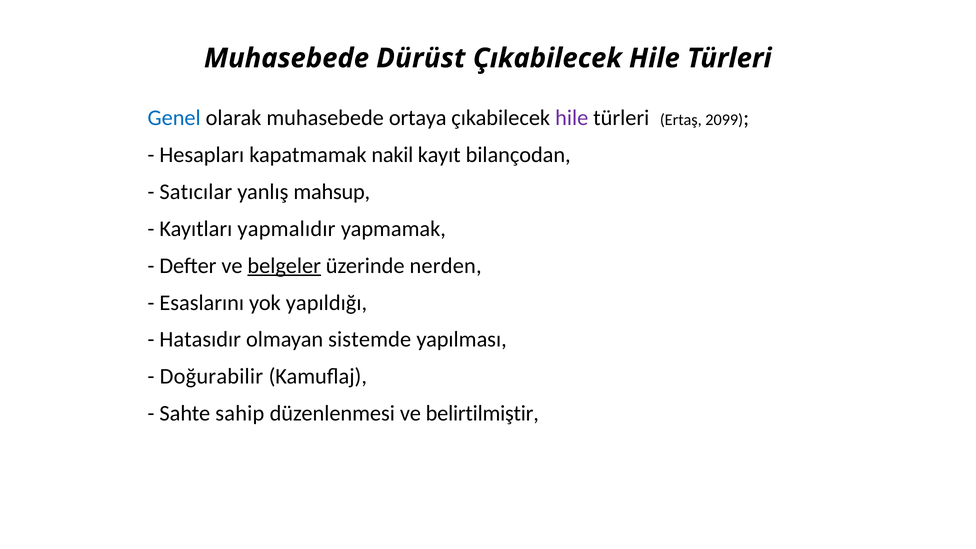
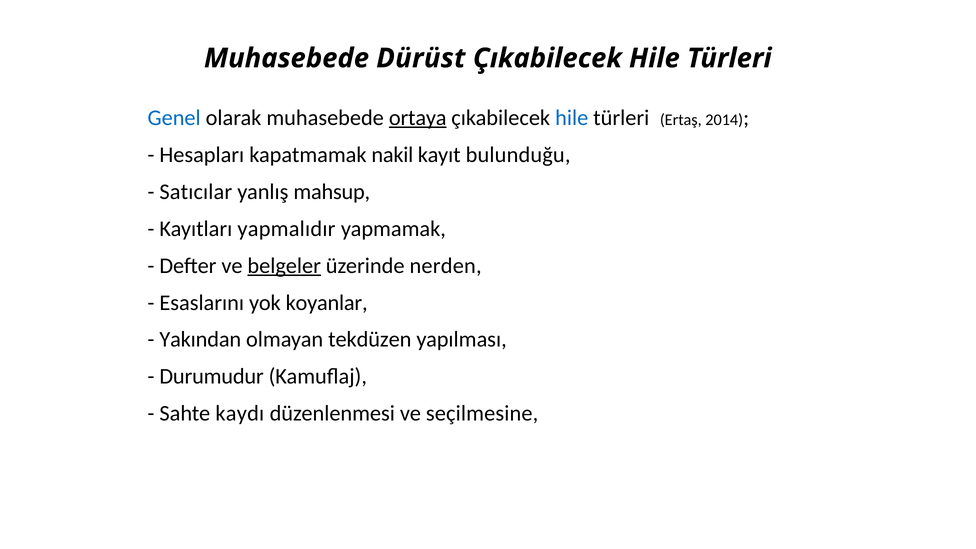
ortaya underline: none -> present (418, 118)
hile colour: purple -> blue (572, 118)
2099: 2099 -> 2014 (724, 120)
bilançodan: bilançodan -> bulunduğu (518, 155)
yapıldığı: yapıldığı -> koyanlar (327, 303)
Hatasıdır: Hatasıdır -> Yakından (200, 340)
sistemde: sistemde -> tekdüzen (370, 340)
Doğurabilir: Doğurabilir -> Durumudur (212, 377)
sahip: sahip -> kaydı (240, 414)
belirtilmiştir: belirtilmiştir -> seçilmesine (482, 414)
